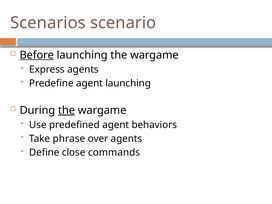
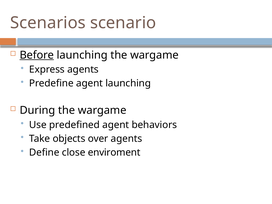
the underline: present -> none (67, 110)
phrase: phrase -> objects (69, 139)
commands: commands -> enviroment (114, 152)
